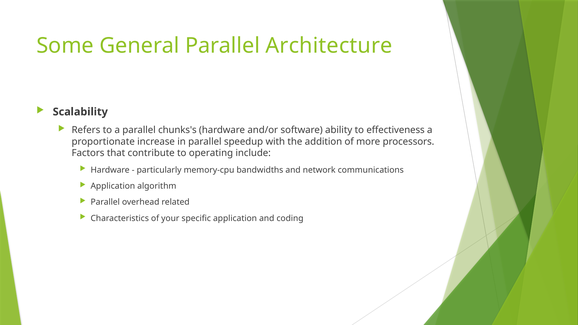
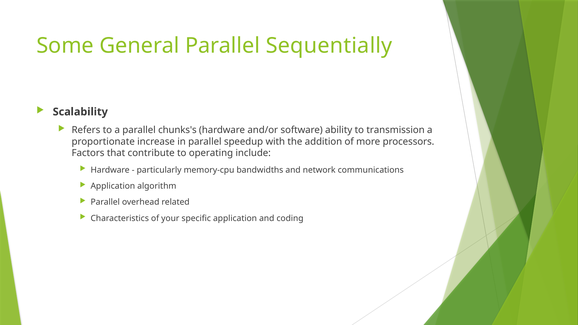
Architecture: Architecture -> Sequentially (329, 46)
effectiveness: effectiveness -> transmission (396, 130)
